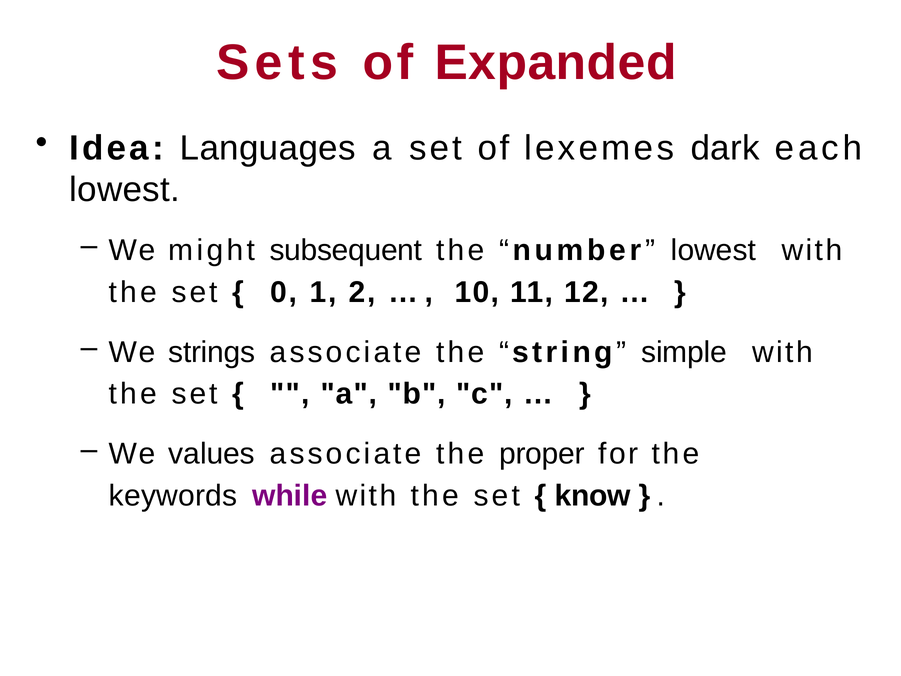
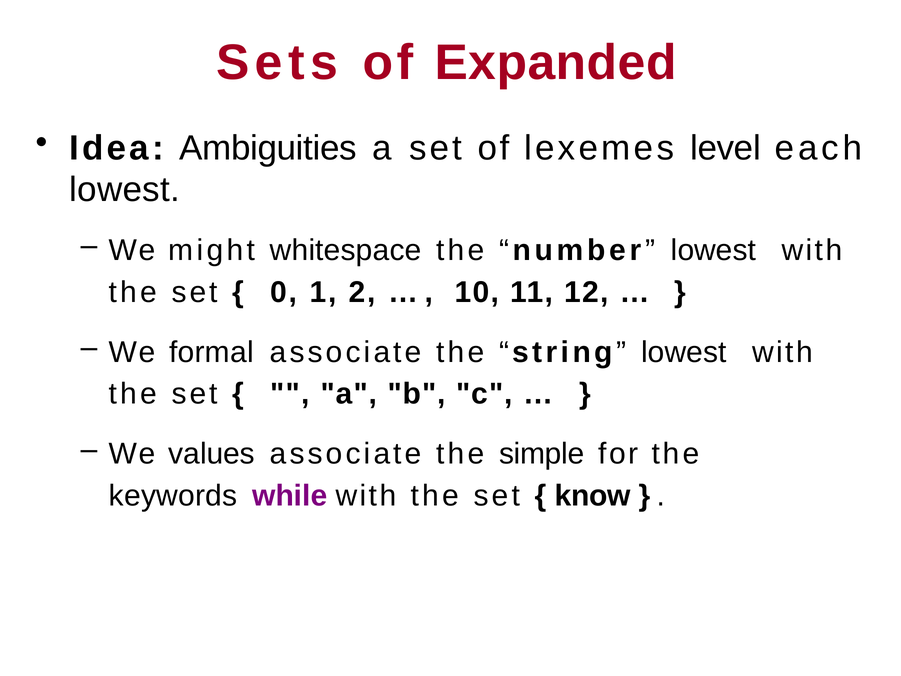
Languages: Languages -> Ambiguities (268, 148)
dark: dark -> level (726, 148)
subsequent: subsequent -> whitespace (346, 250)
strings: strings -> formal (212, 352)
string simple: simple -> lowest (684, 352)
proper: proper -> simple (542, 454)
